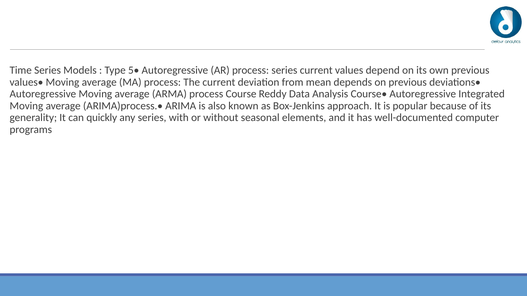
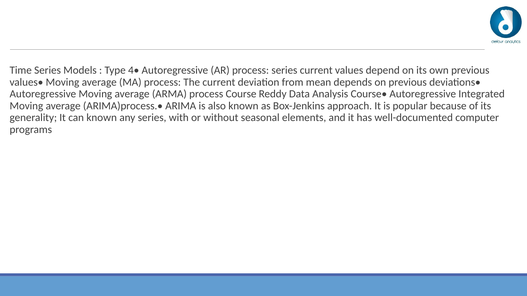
5•: 5• -> 4• (134, 70)
can quickly: quickly -> known (102, 118)
